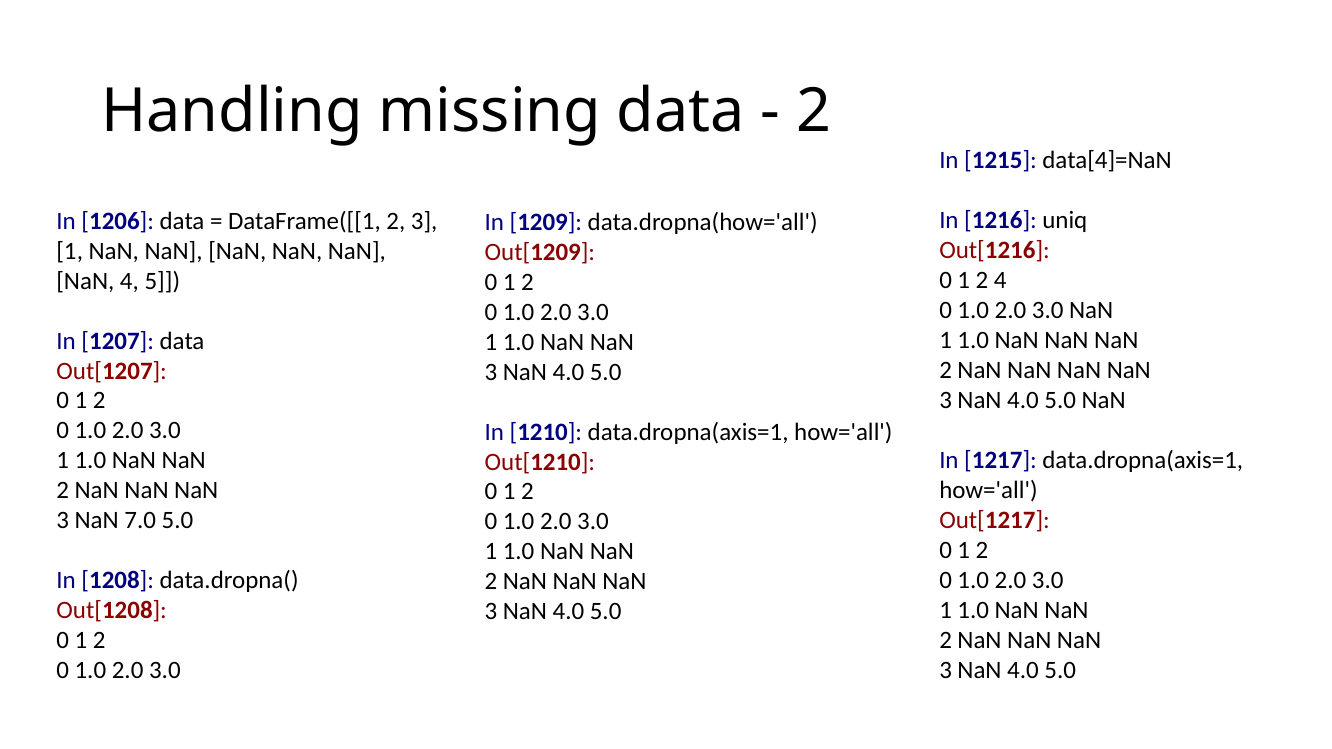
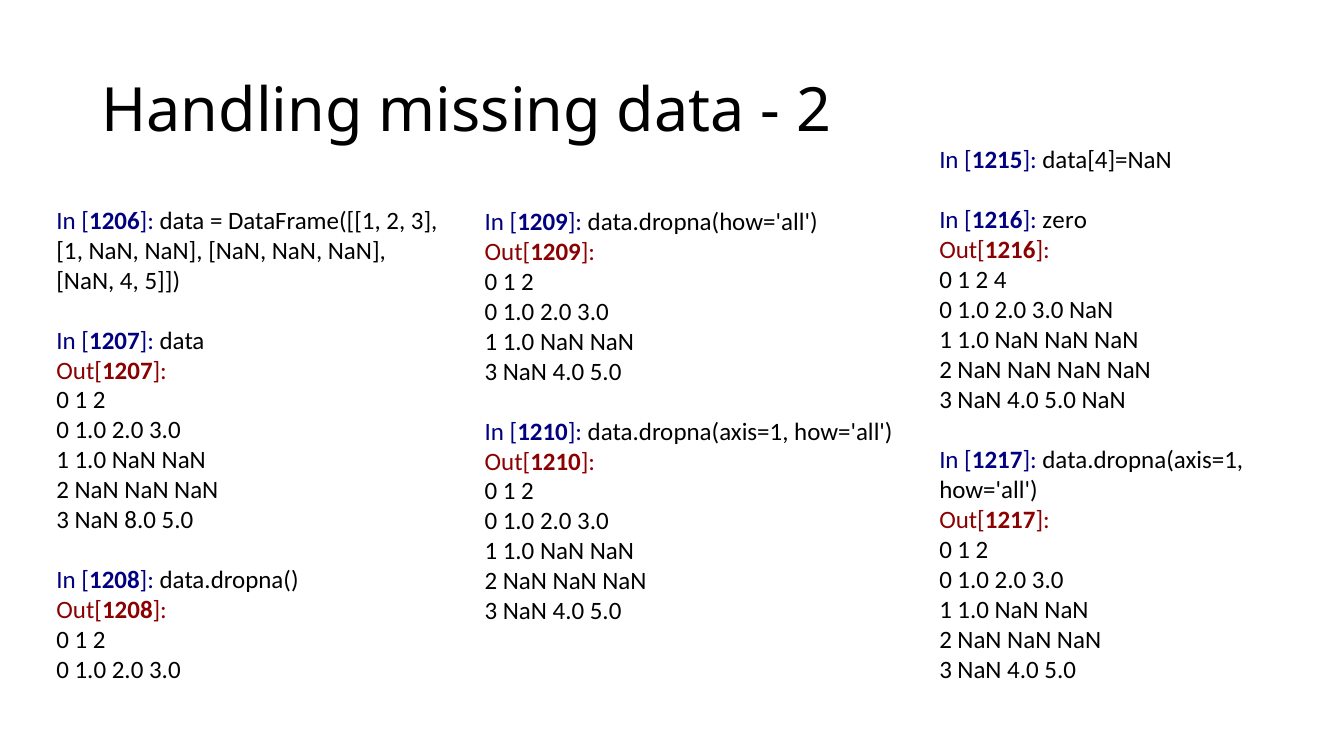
uniq: uniq -> zero (1065, 220)
7.0: 7.0 -> 8.0 (140, 521)
